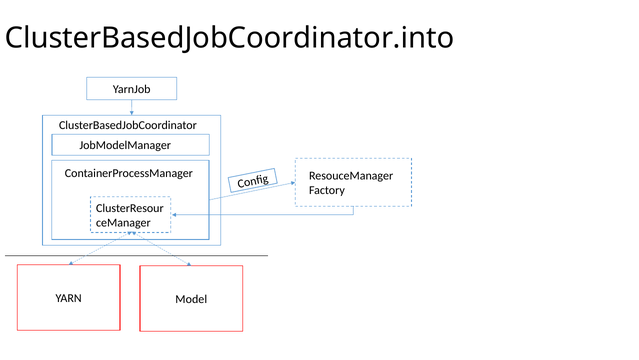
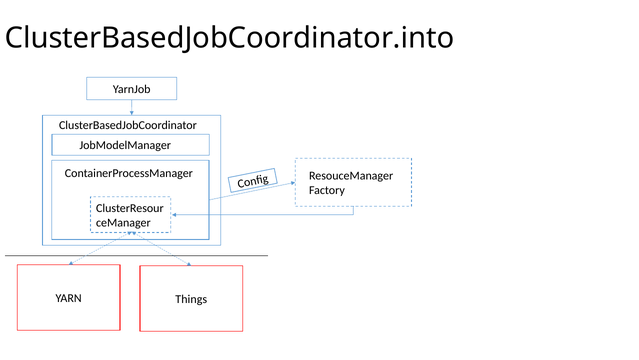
Model: Model -> Things (191, 299)
